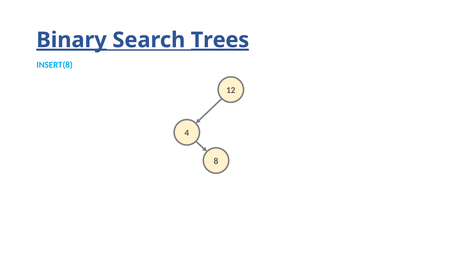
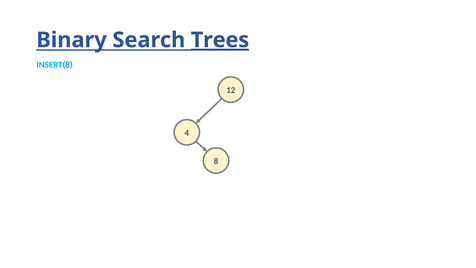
Binary underline: present -> none (72, 40)
